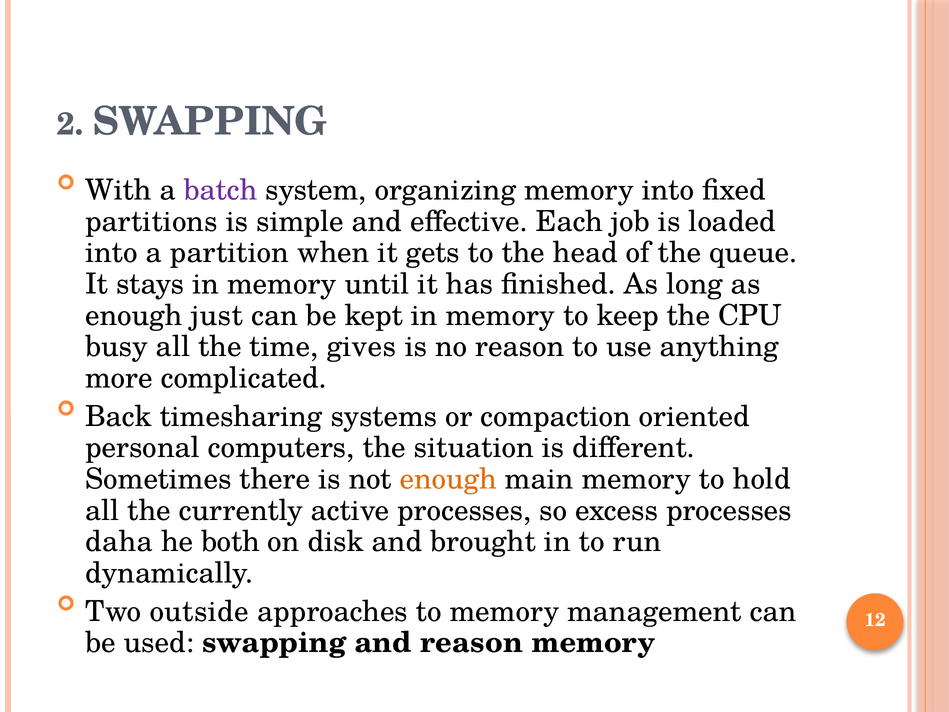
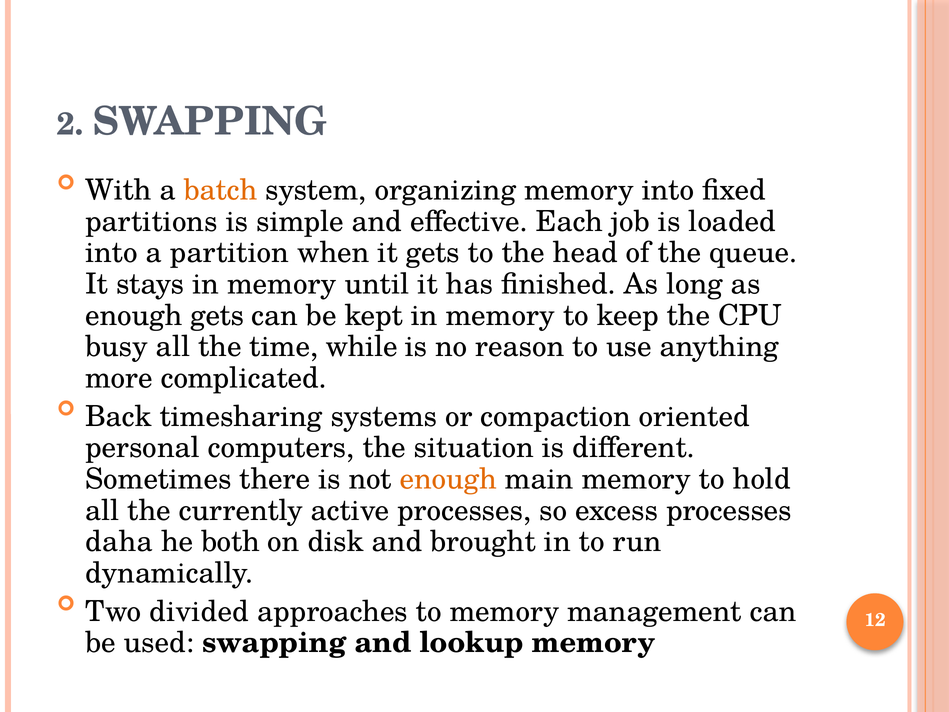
batch colour: purple -> orange (220, 190)
enough just: just -> gets (217, 315)
gives: gives -> while (362, 347)
outside: outside -> divided (199, 611)
and reason: reason -> lookup (472, 643)
